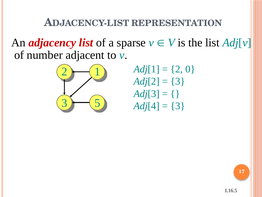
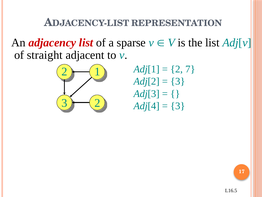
number: number -> straight (45, 55)
0: 0 -> 7 (190, 69)
3 5: 5 -> 2 (97, 103)
